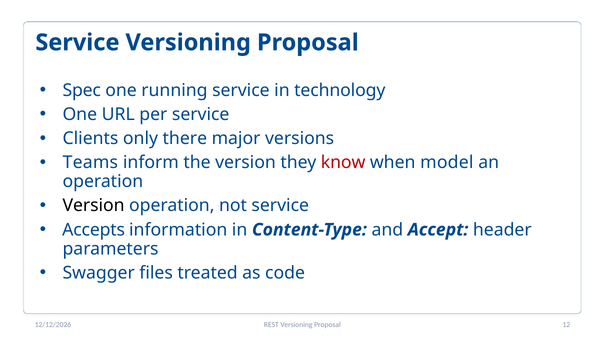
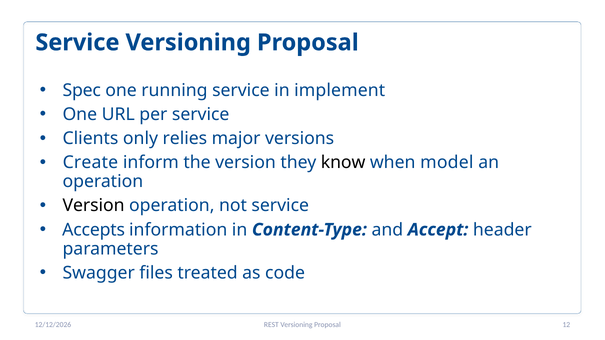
technology: technology -> implement (340, 90)
there: there -> relies (185, 139)
Teams: Teams -> Create (90, 163)
know colour: red -> black (343, 163)
